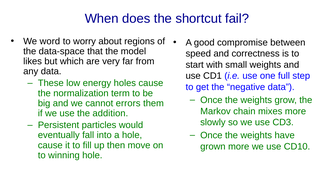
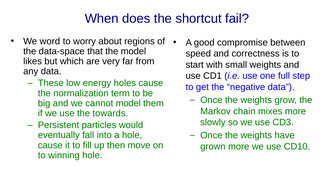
cannot errors: errors -> model (128, 103)
addition: addition -> towards (110, 113)
